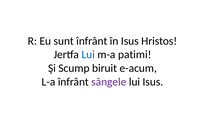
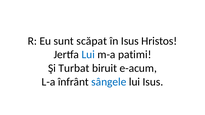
sunt înfrânt: înfrânt -> scăpat (92, 41)
Scump: Scump -> Turbat (74, 68)
sângele colour: purple -> blue (109, 82)
